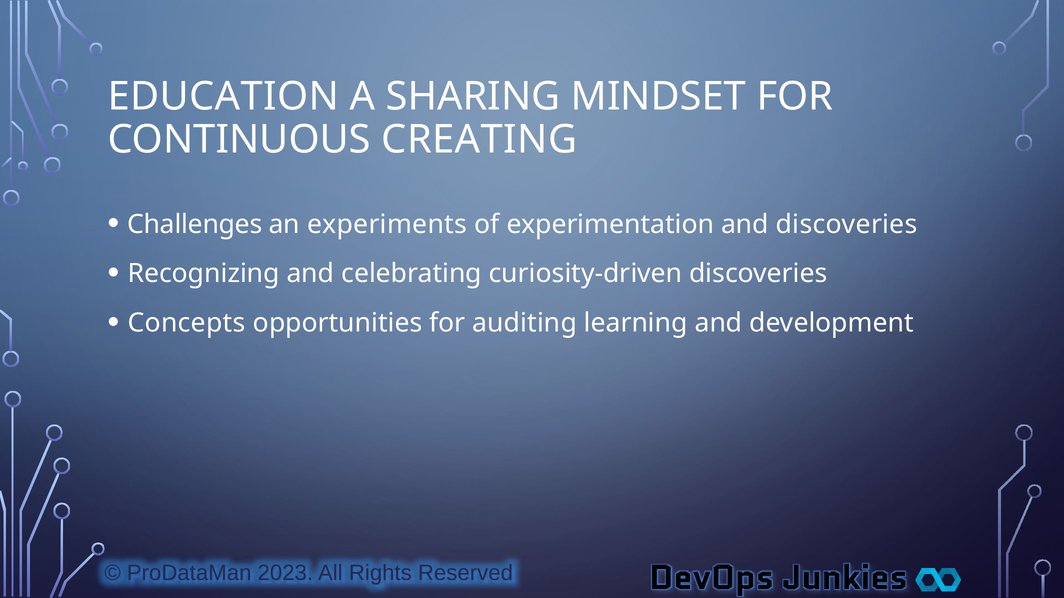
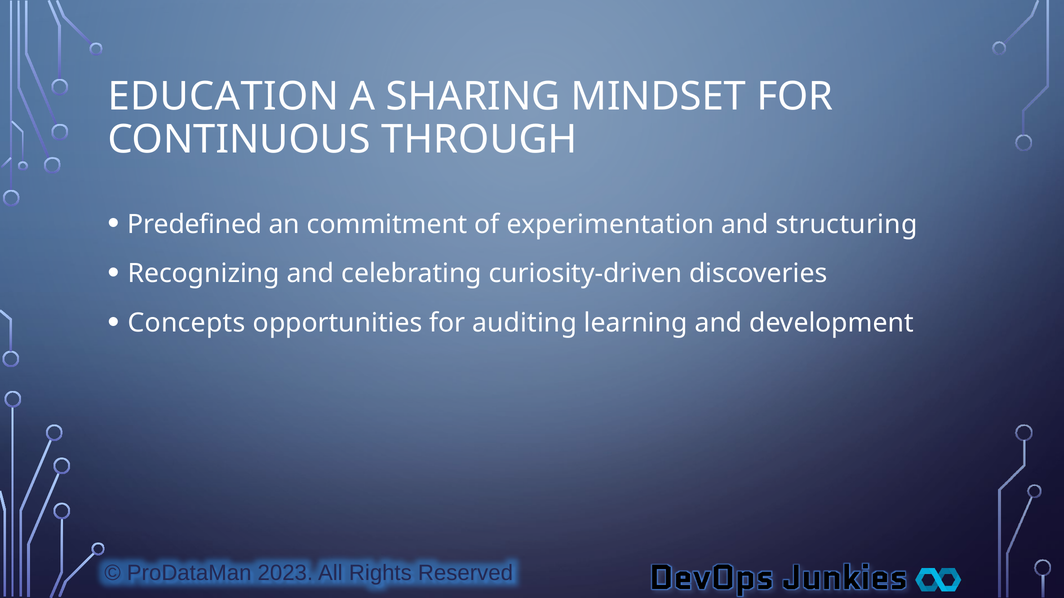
CREATING: CREATING -> THROUGH (479, 140)
Challenges: Challenges -> Predefined (195, 225)
experiments: experiments -> commitment (387, 225)
and discoveries: discoveries -> structuring (847, 225)
